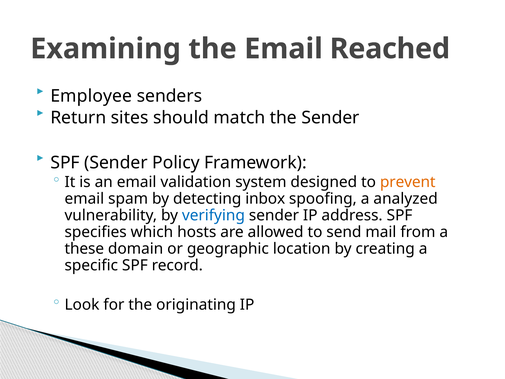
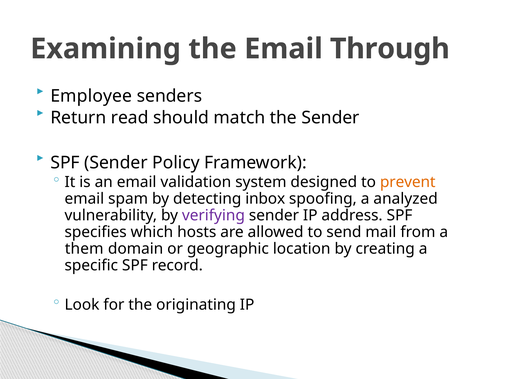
Reached: Reached -> Through (390, 49)
sites: sites -> read (130, 117)
verifying colour: blue -> purple (213, 215)
these: these -> them (84, 249)
